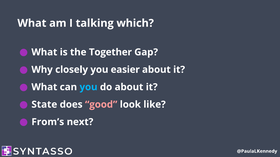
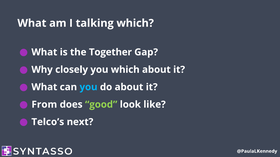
you easier: easier -> which (125, 70)
State: State -> From (44, 105)
good colour: pink -> light green (101, 105)
From’s: From’s -> Telco’s (48, 122)
